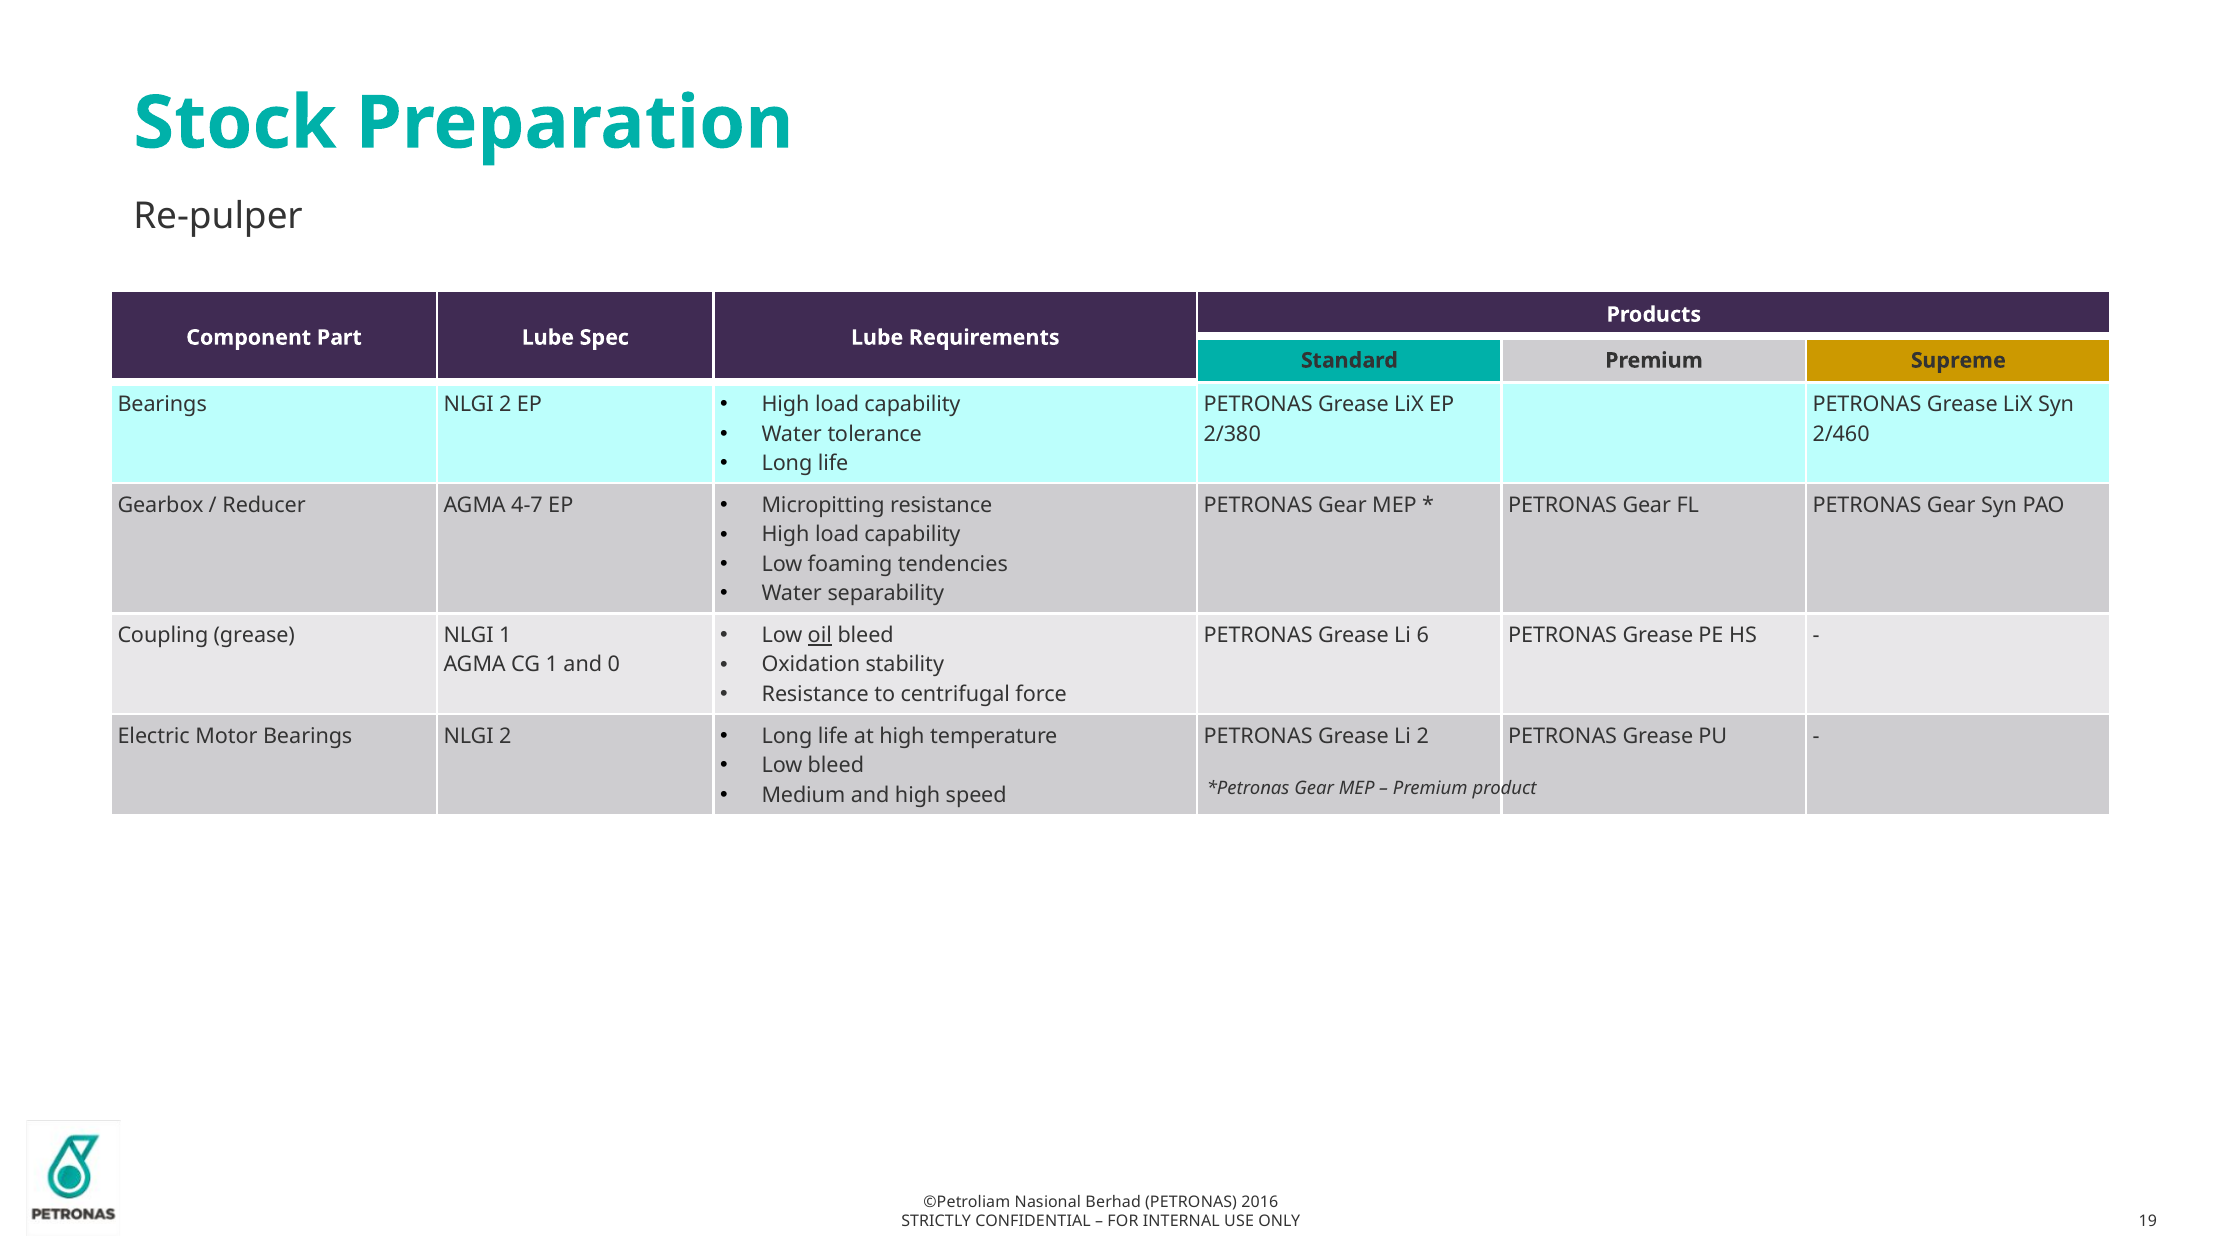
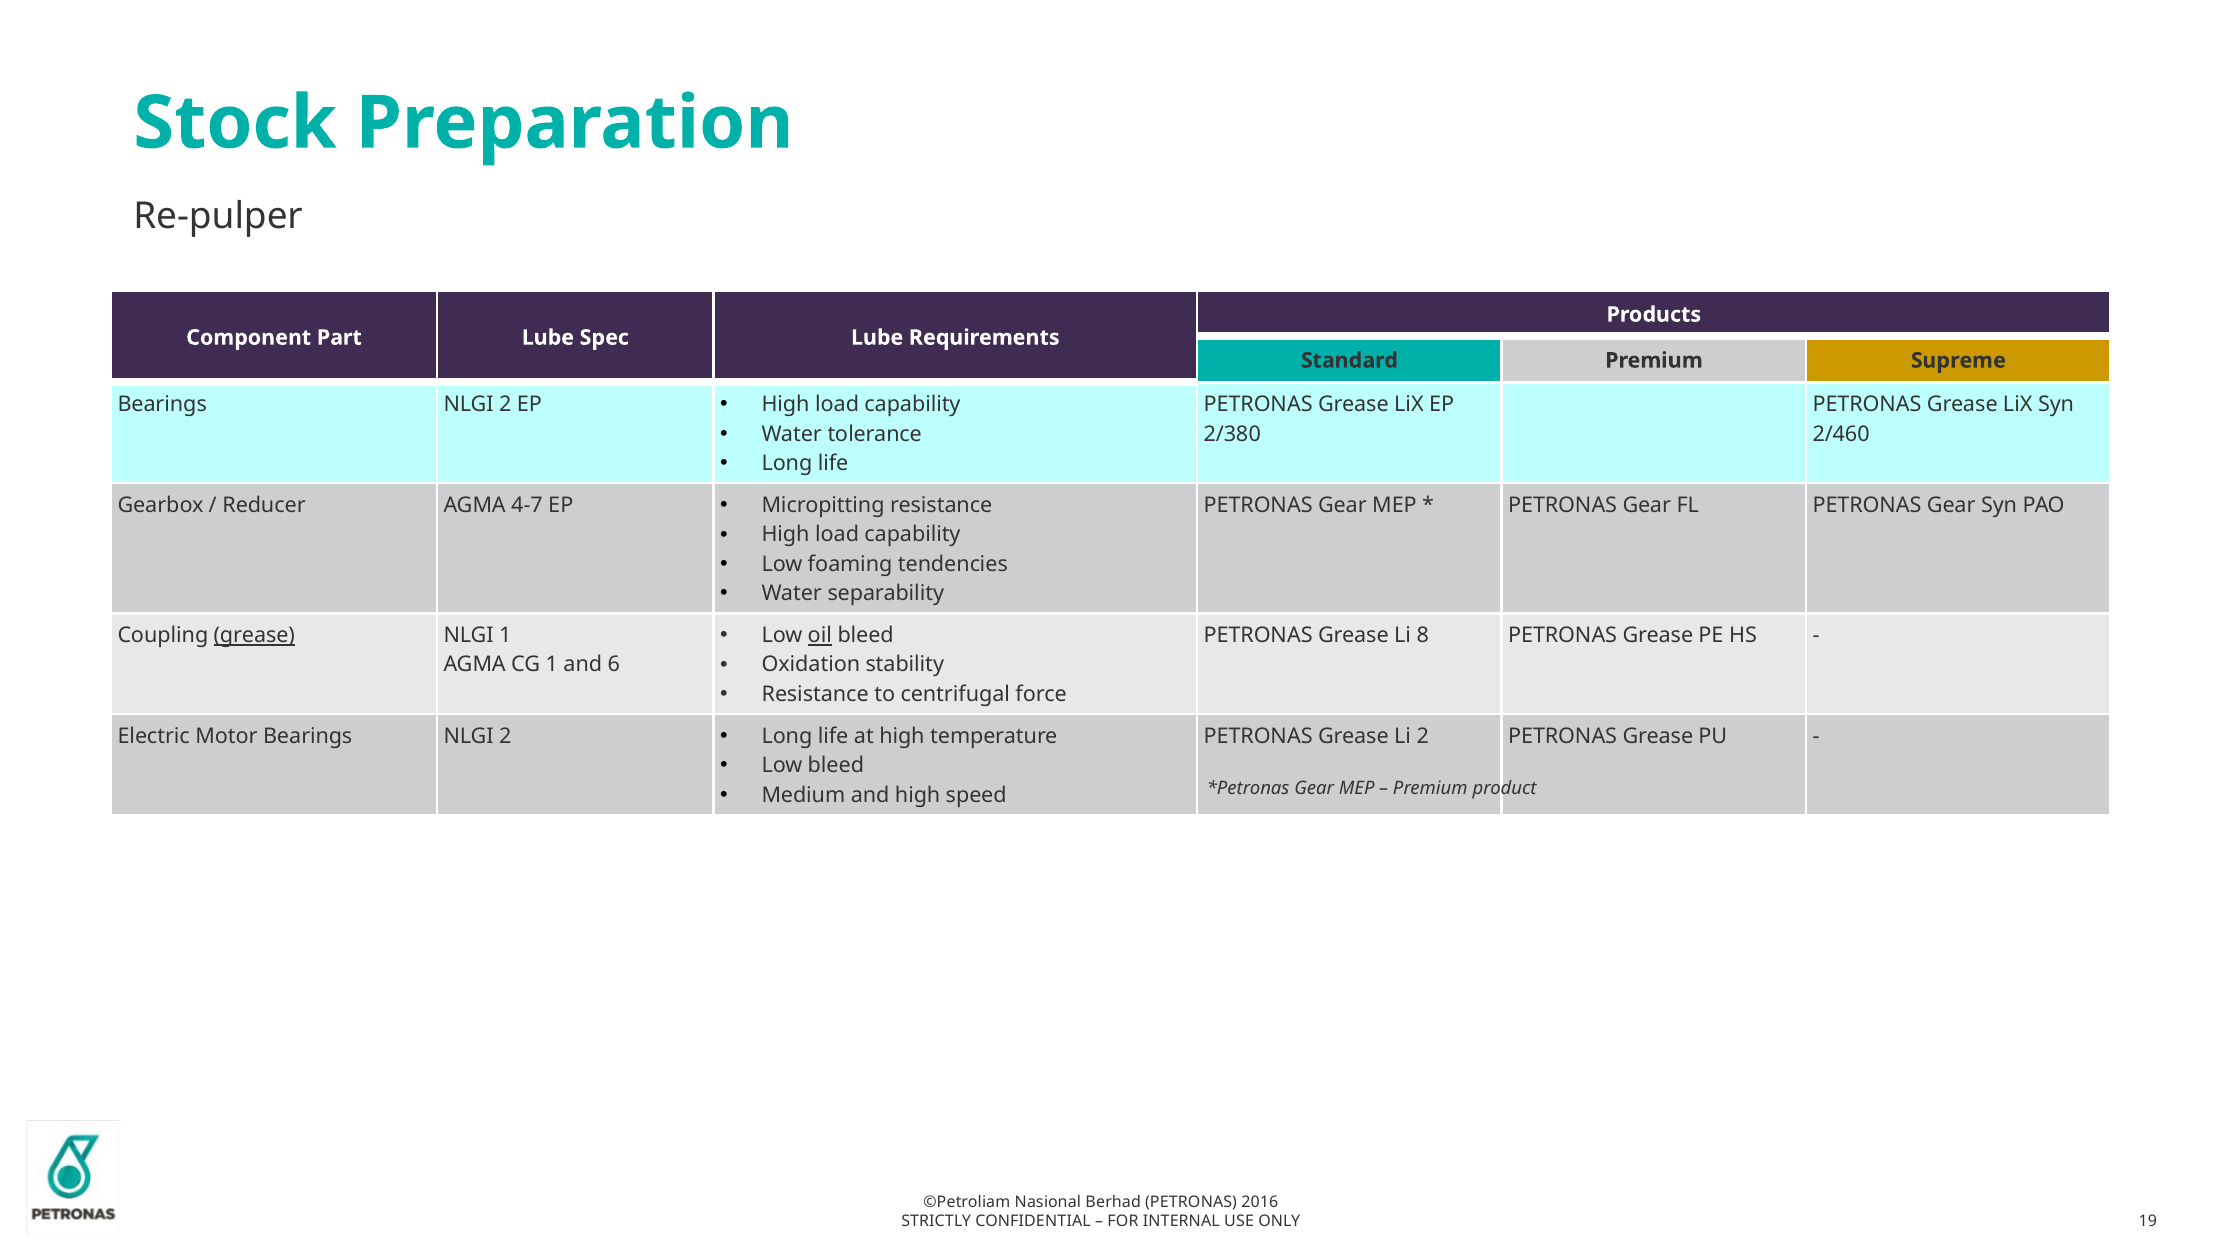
grease underline: none -> present (254, 636)
6: 6 -> 8 (1423, 636)
0: 0 -> 6 (614, 665)
